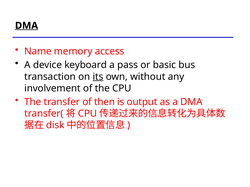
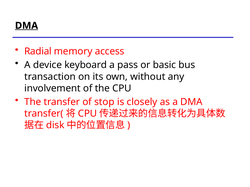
Name: Name -> Radial (38, 52)
its underline: present -> none (98, 77)
then: then -> stop (104, 102)
output: output -> closely (142, 102)
